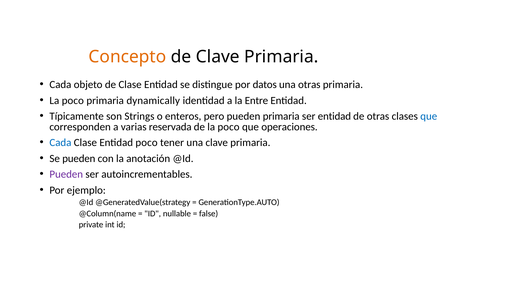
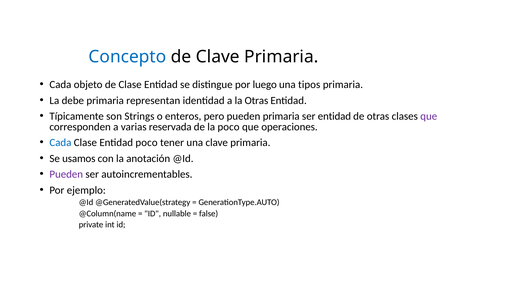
Concepto colour: orange -> blue (127, 57)
datos: datos -> luego (265, 85)
una otras: otras -> tipos (309, 85)
poco: poco -> debe (73, 101)
dynamically: dynamically -> representan (153, 101)
la Entre: Entre -> Otras (256, 101)
que colour: blue -> purple (429, 116)
Se pueden: pueden -> usamos (79, 159)
